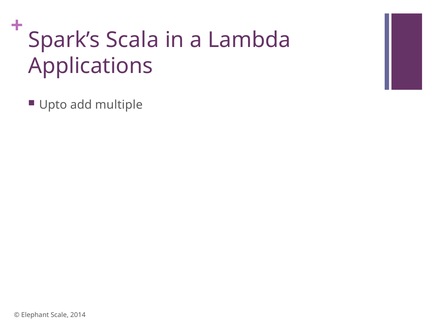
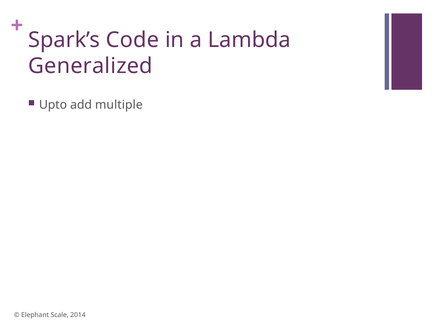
Scala: Scala -> Code (132, 40)
Applications: Applications -> Generalized (90, 66)
